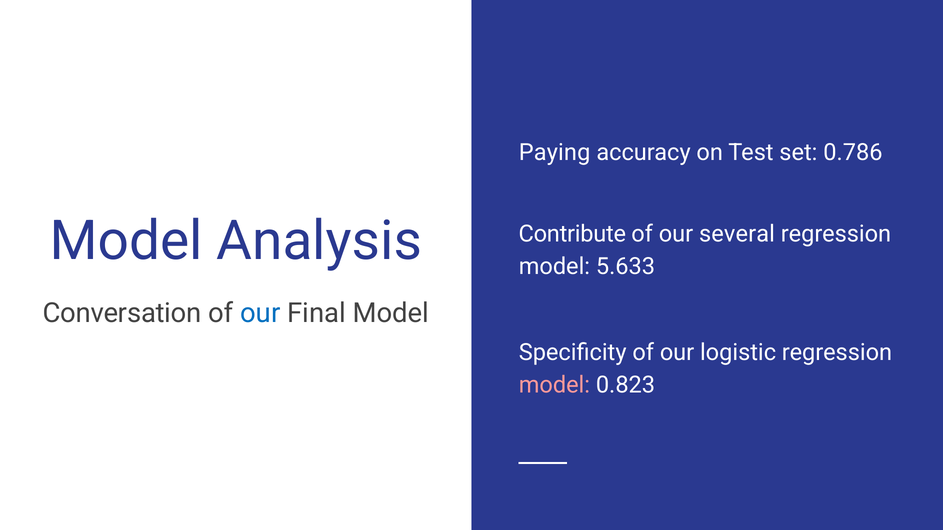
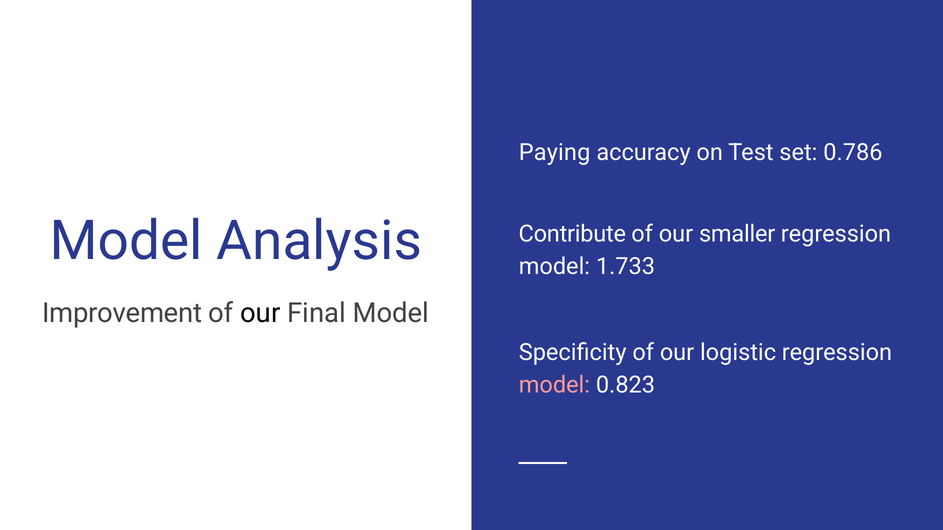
several: several -> smaller (737, 234)
5.633: 5.633 -> 1.733 (625, 267)
Conversation: Conversation -> Improvement (122, 313)
our colour: blue -> black (260, 313)
